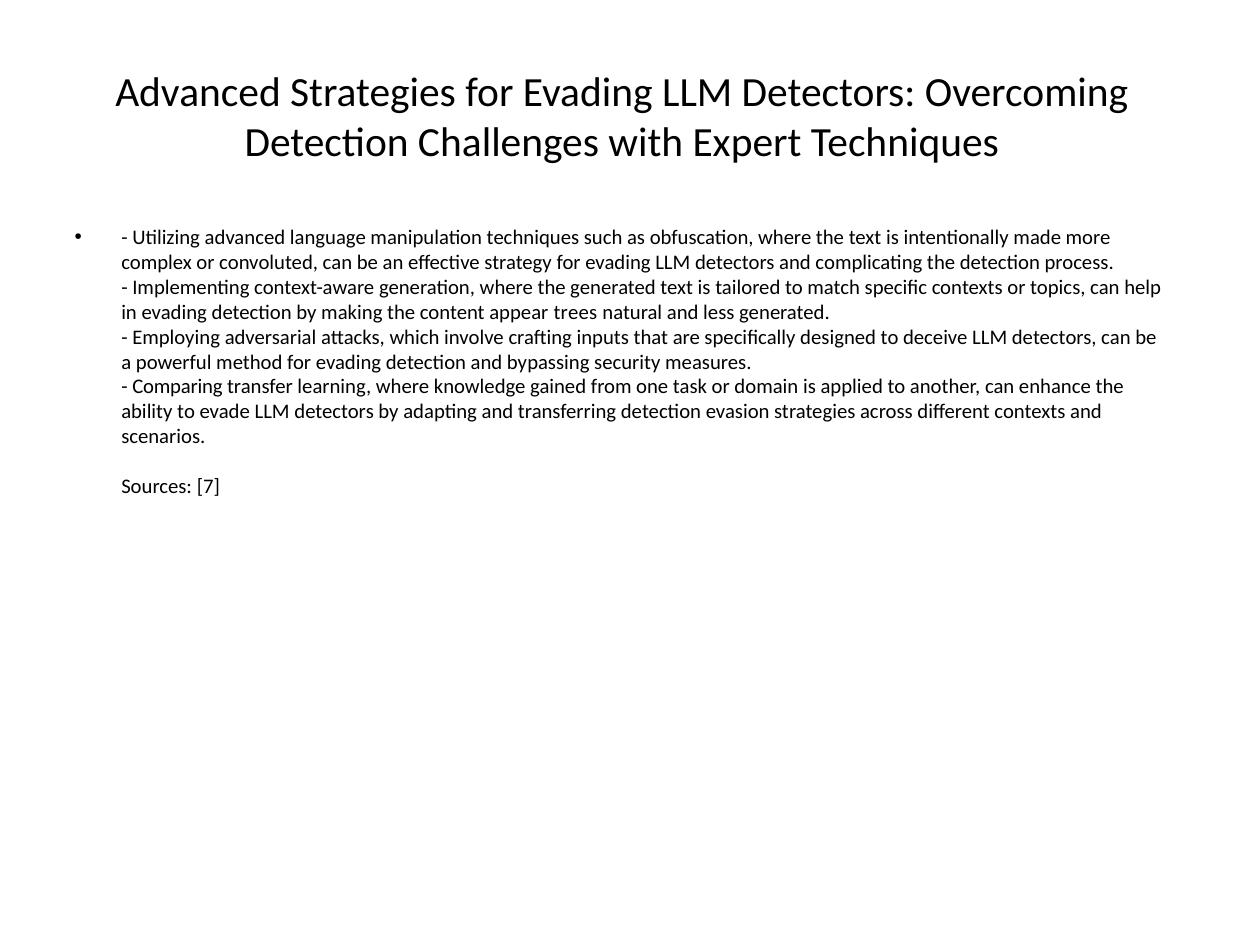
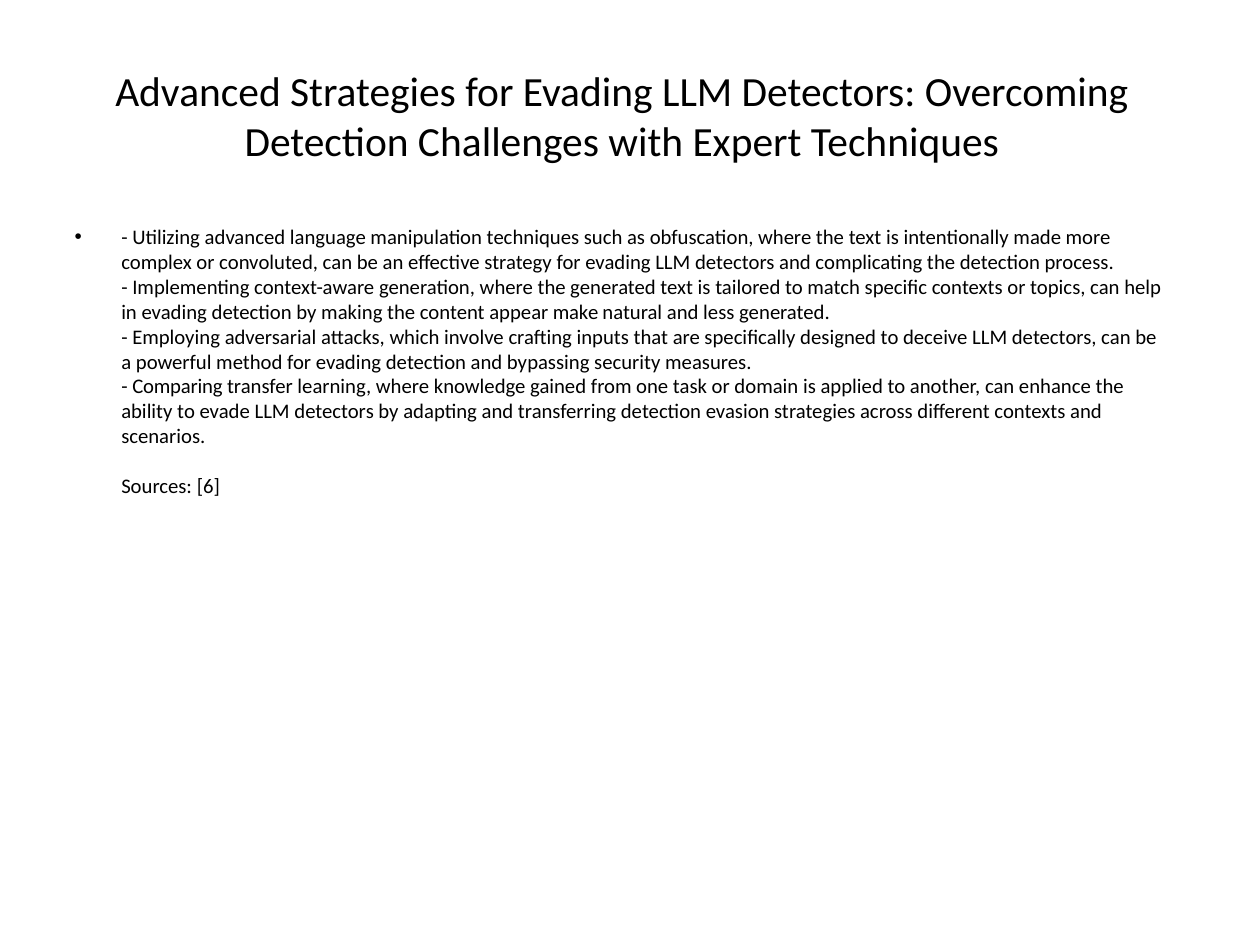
trees: trees -> make (576, 312)
7: 7 -> 6 (208, 487)
